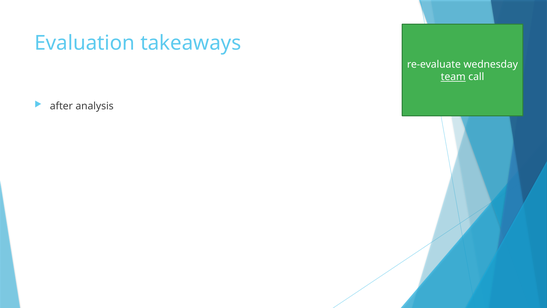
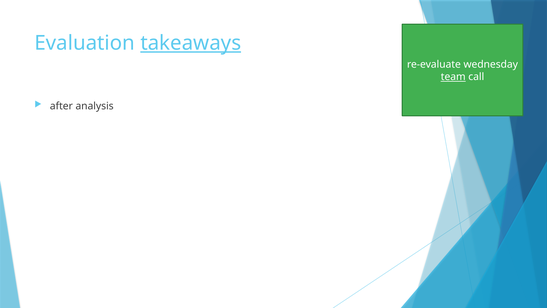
takeaways underline: none -> present (191, 43)
